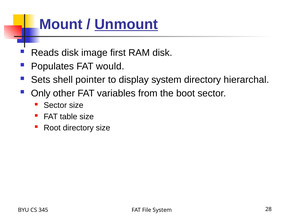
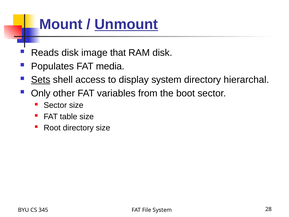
first: first -> that (118, 53)
would: would -> media (110, 66)
Sets underline: none -> present (41, 80)
pointer: pointer -> access (90, 80)
